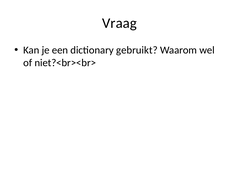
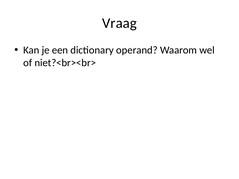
gebruikt: gebruikt -> operand (137, 50)
